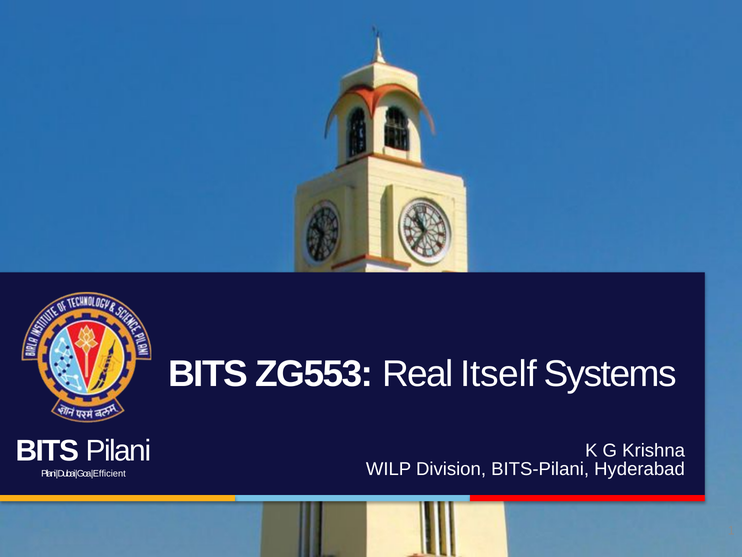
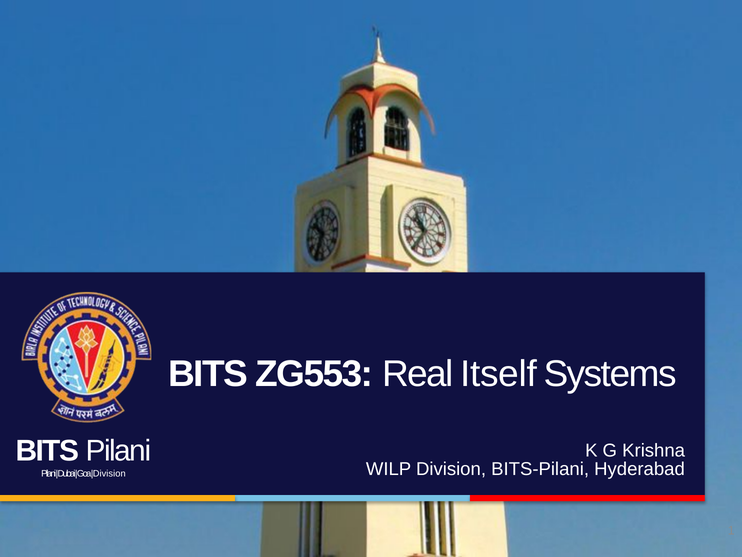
Efficient: Efficient -> Division (109, 473)
